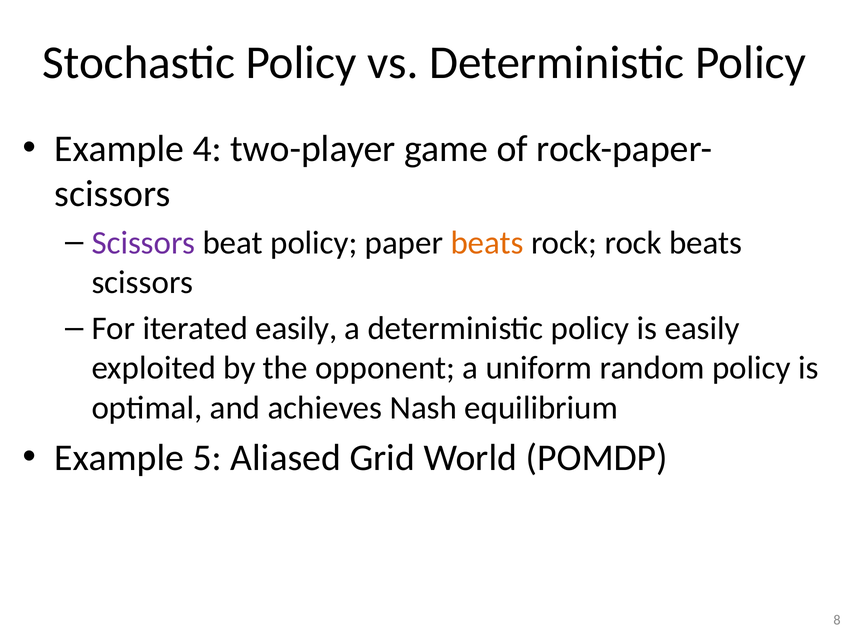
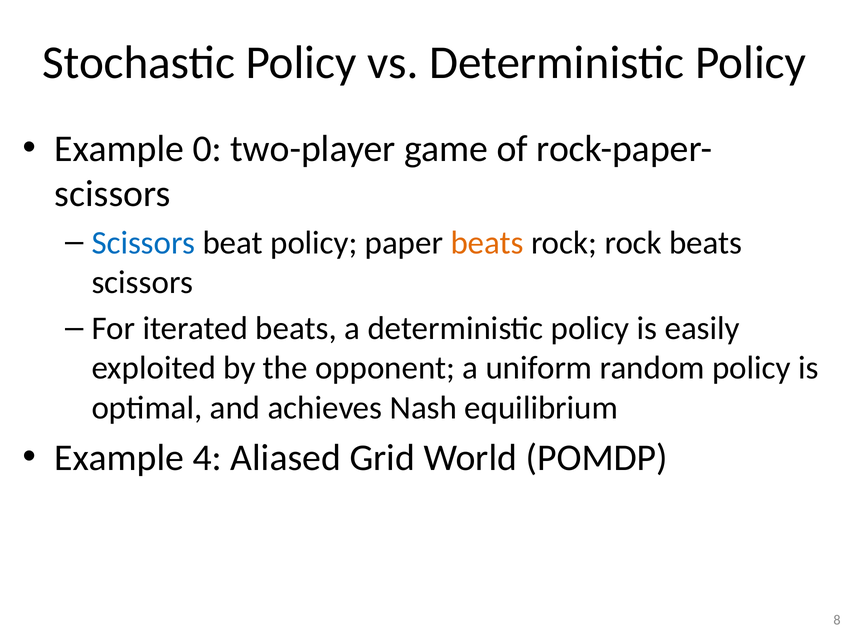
4: 4 -> 0 (207, 149)
Scissors colour: purple -> blue (143, 243)
iterated easily: easily -> beats (296, 329)
5: 5 -> 4 (207, 459)
